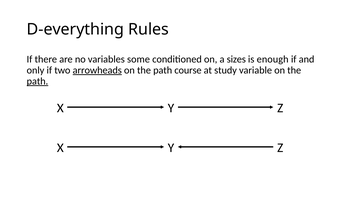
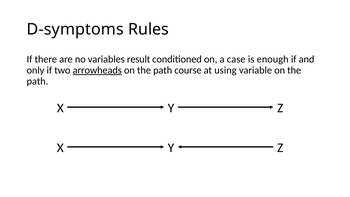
D-everything: D-everything -> D-symptoms (75, 29)
some: some -> result (139, 59)
sizes: sizes -> case (236, 59)
study: study -> using (225, 70)
path underline: present -> none (37, 81)
